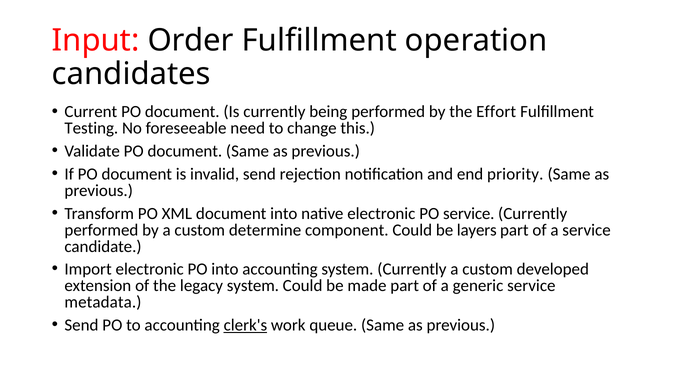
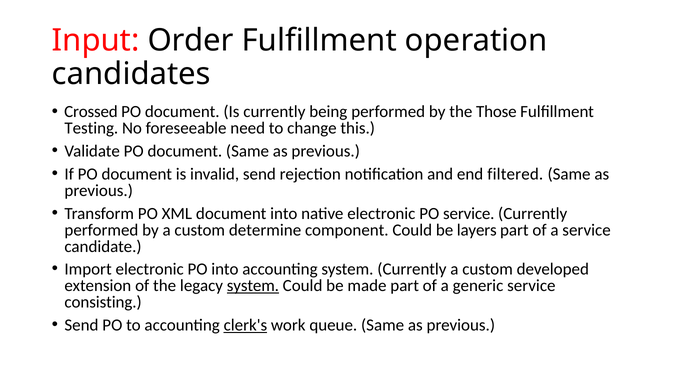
Current: Current -> Crossed (91, 112)
Effort: Effort -> Those (496, 112)
priority: priority -> filtered (515, 174)
system underline: none -> present (253, 286)
metadata: metadata -> consisting (103, 302)
